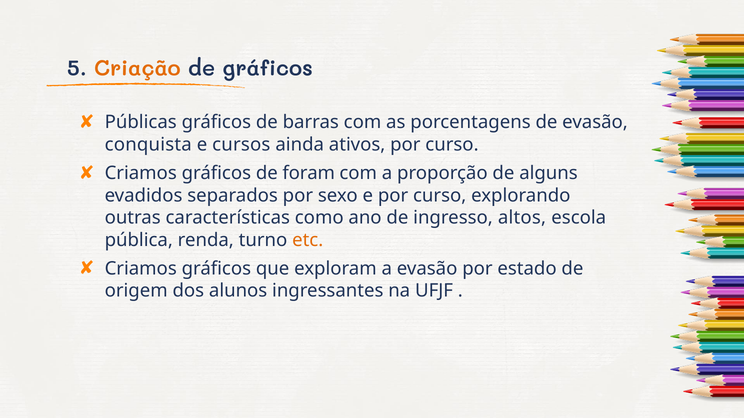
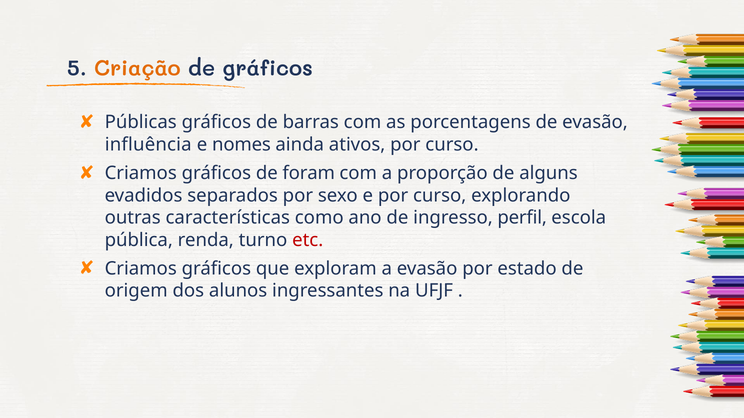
conquista: conquista -> influência (148, 145)
cursos: cursos -> nomes (241, 145)
altos: altos -> perfil (522, 218)
etc colour: orange -> red (308, 240)
